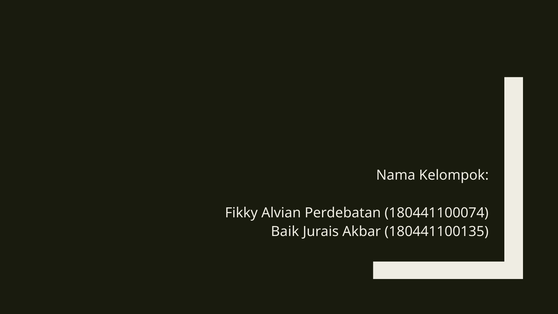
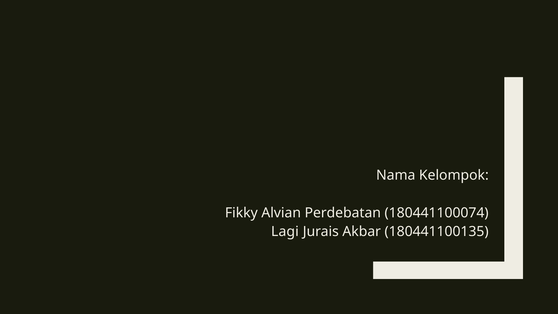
Baik: Baik -> Lagi (285, 232)
